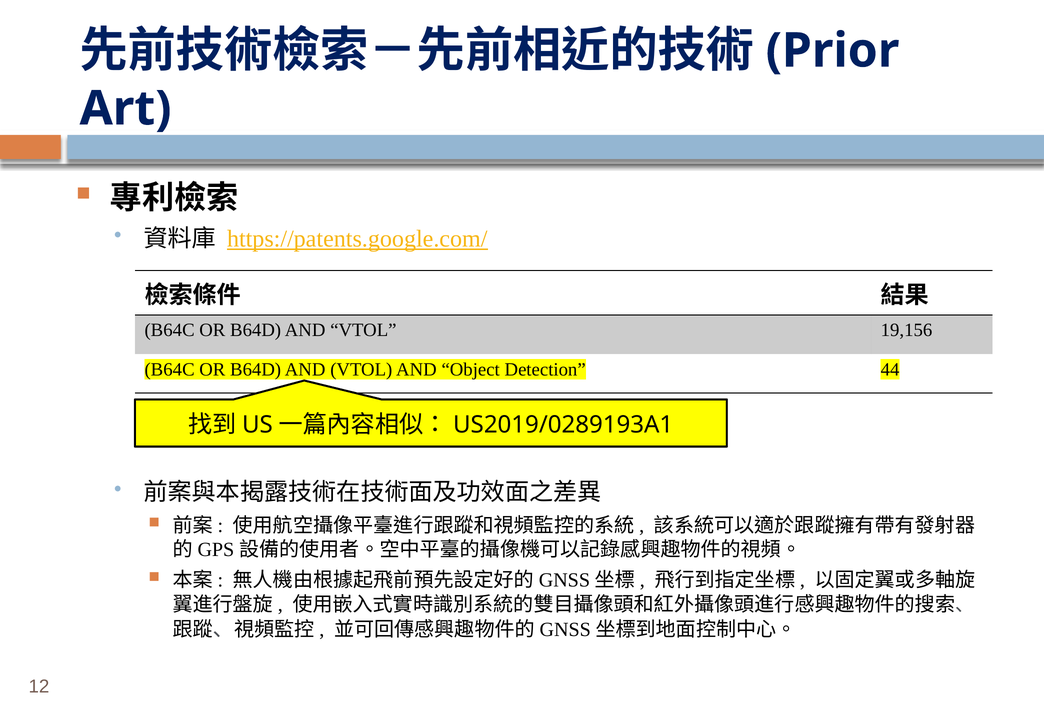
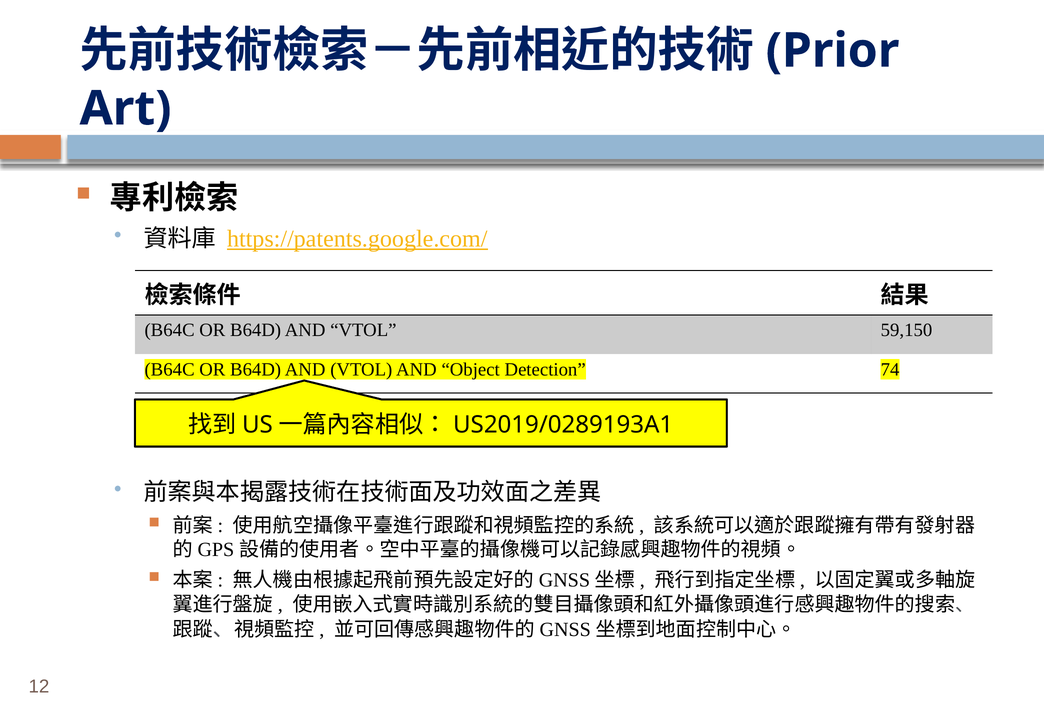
19,156: 19,156 -> 59,150 (906, 330)
44: 44 -> 74 (890, 369)
